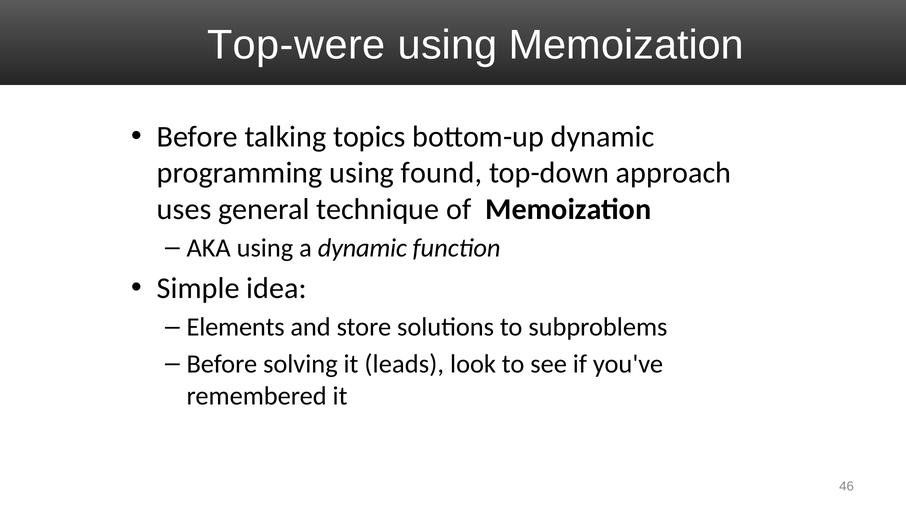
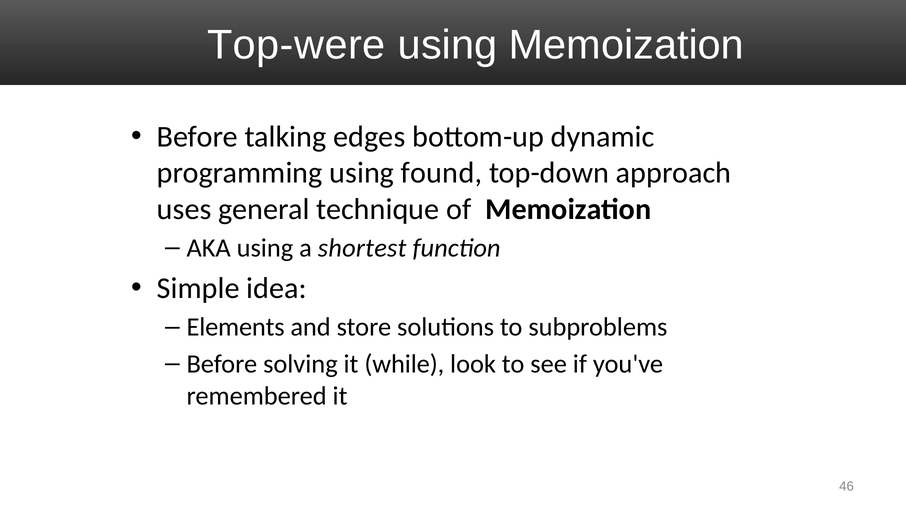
topics: topics -> edges (369, 137)
a dynamic: dynamic -> shortest (362, 248)
leads: leads -> while (404, 365)
